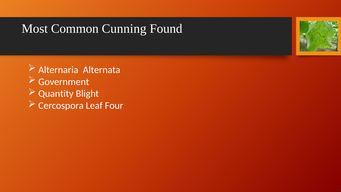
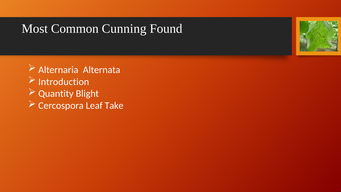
Government: Government -> Introduction (64, 82)
Four: Four -> Take (114, 106)
